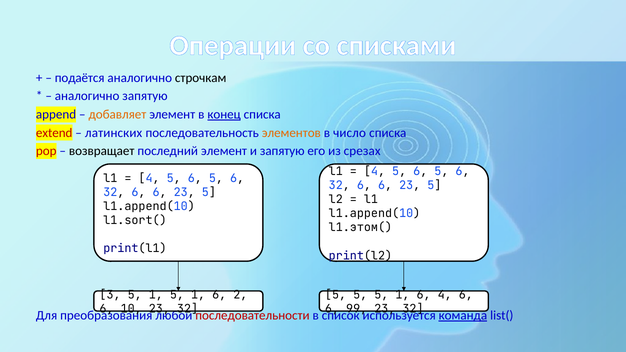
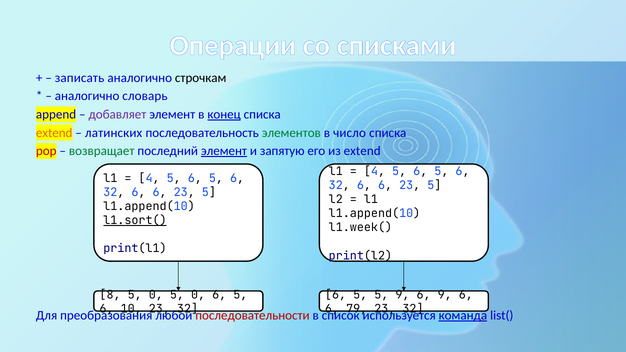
подаётся: подаётся -> записать (80, 78)
аналогично запятую: запятую -> словарь (145, 96)
добавляет colour: orange -> purple (117, 115)
extend colour: red -> orange (54, 133)
элементов colour: orange -> green (291, 133)
возвращает colour: black -> green (102, 151)
элемент underline: none -> present (224, 151)
из срезах: срезах -> extend (362, 151)
l1.sort( underline: none -> present (135, 221)
l1.этом(: l1.этом( -> l1.week( (360, 228)
3: 3 -> 8 (110, 295)
1: 1 -> 0 (156, 295)
1: 1 -> 0 (198, 295)
2: 2 -> 5 (240, 295)
5: 5 -> 6 (336, 295)
5 5 1: 1 -> 9 (402, 295)
6 4: 4 -> 9 (445, 295)
99: 99 -> 79 (357, 309)
